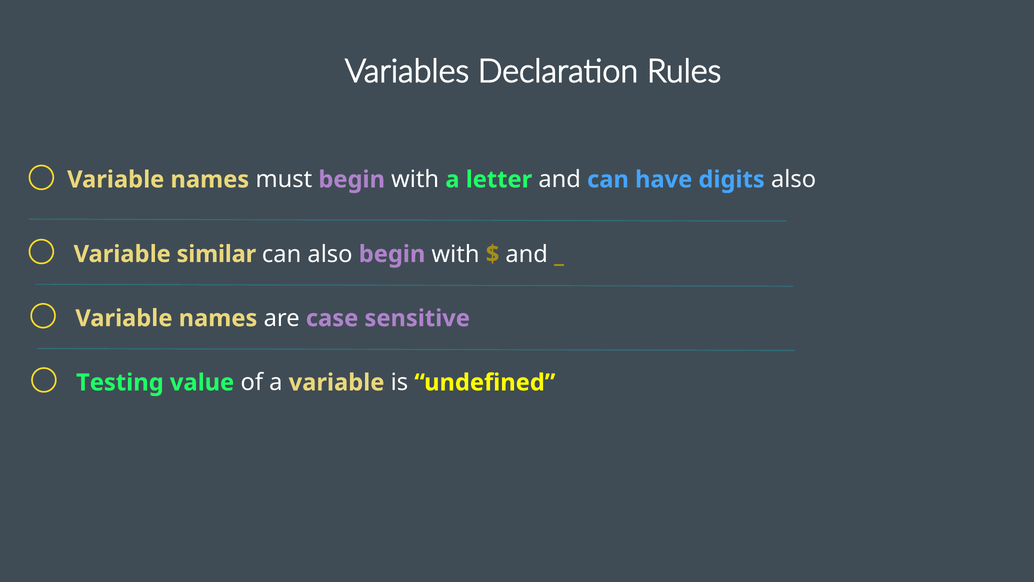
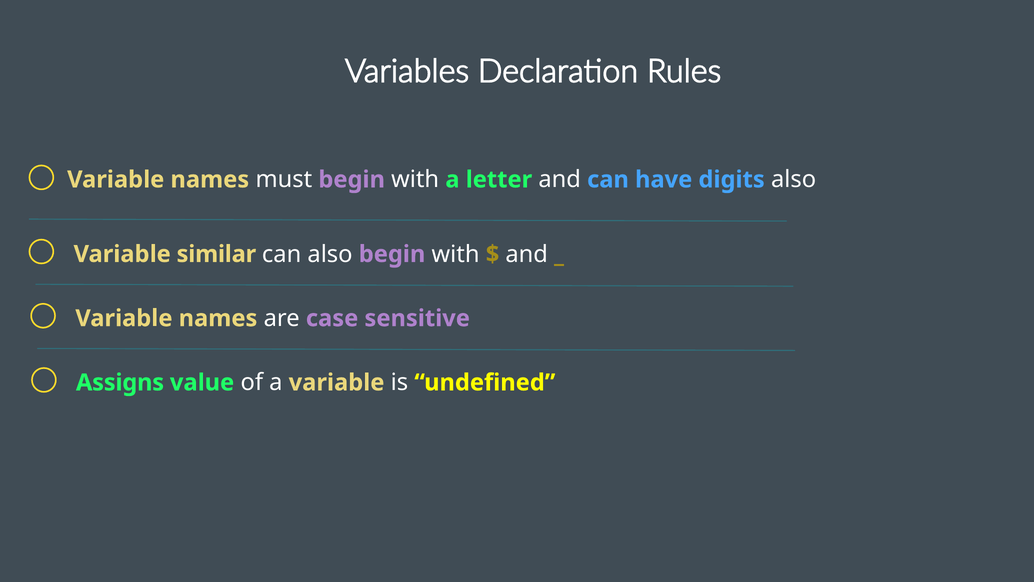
Testing: Testing -> Assigns (120, 382)
